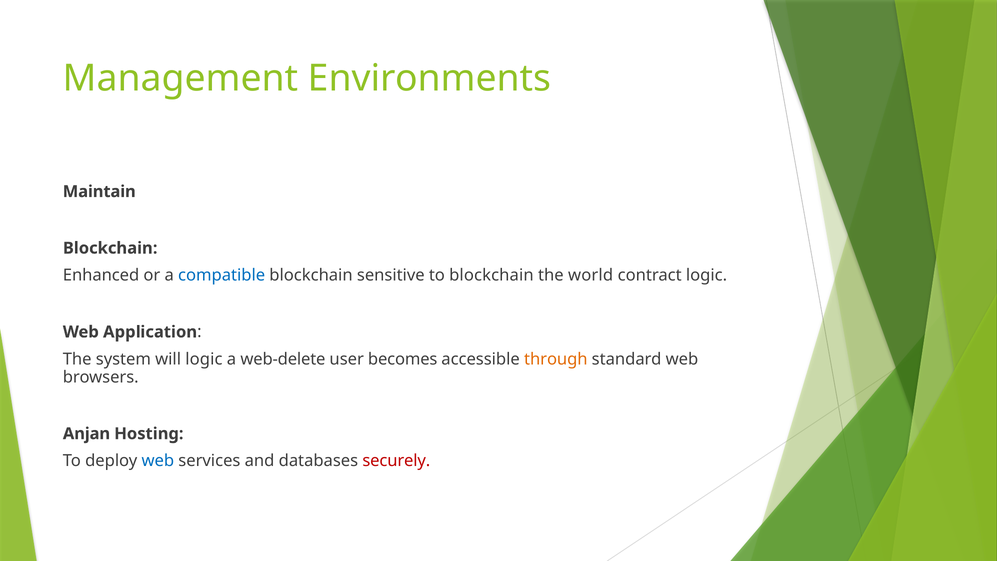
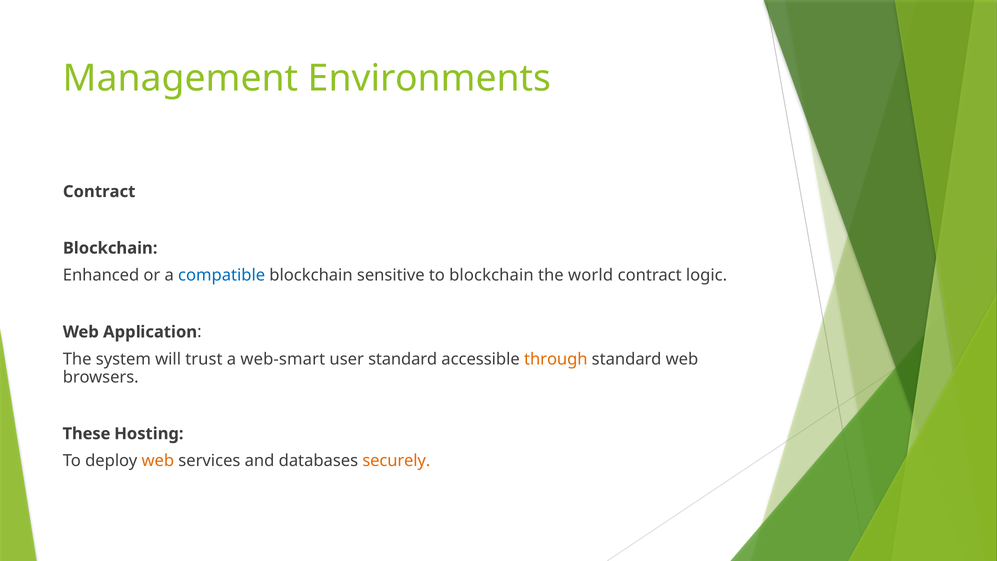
Maintain: Maintain -> Contract (99, 192)
will logic: logic -> trust (204, 359)
web-delete: web-delete -> web-smart (283, 359)
user becomes: becomes -> standard (403, 359)
Anjan: Anjan -> These (86, 434)
web colour: blue -> orange (158, 461)
securely colour: red -> orange (396, 461)
